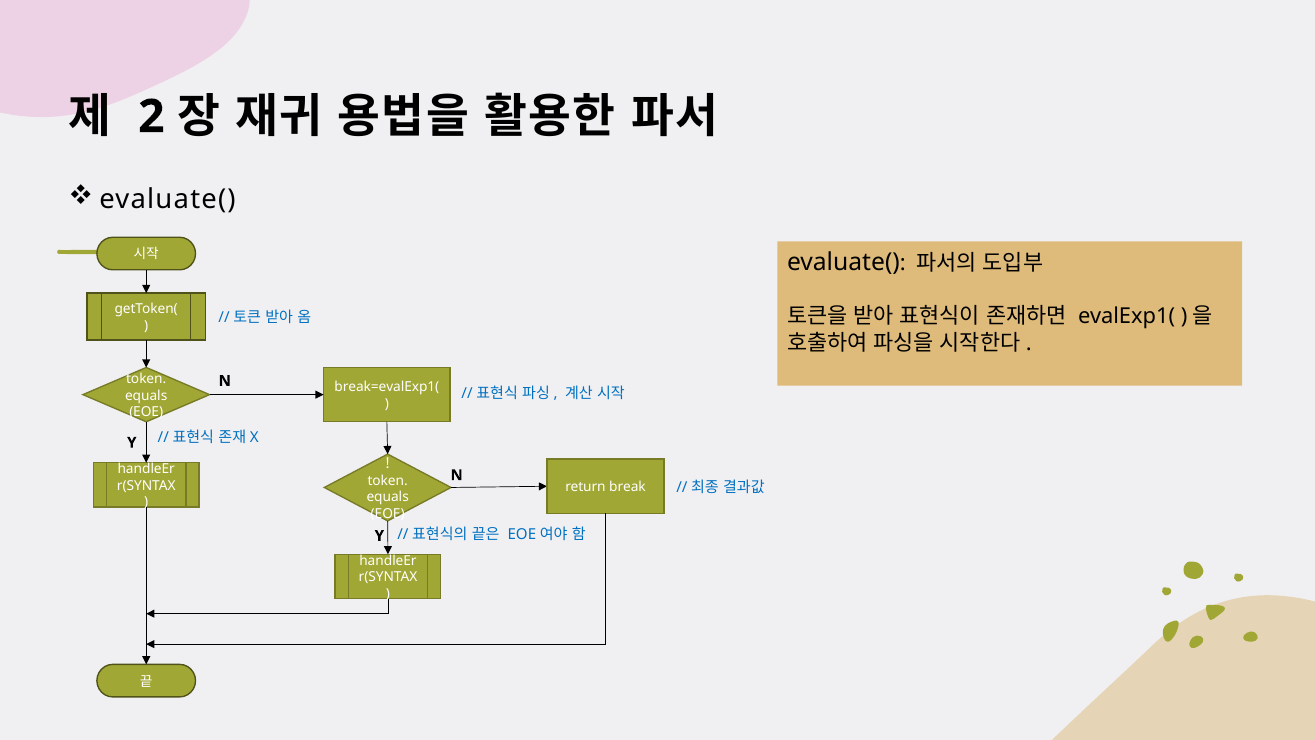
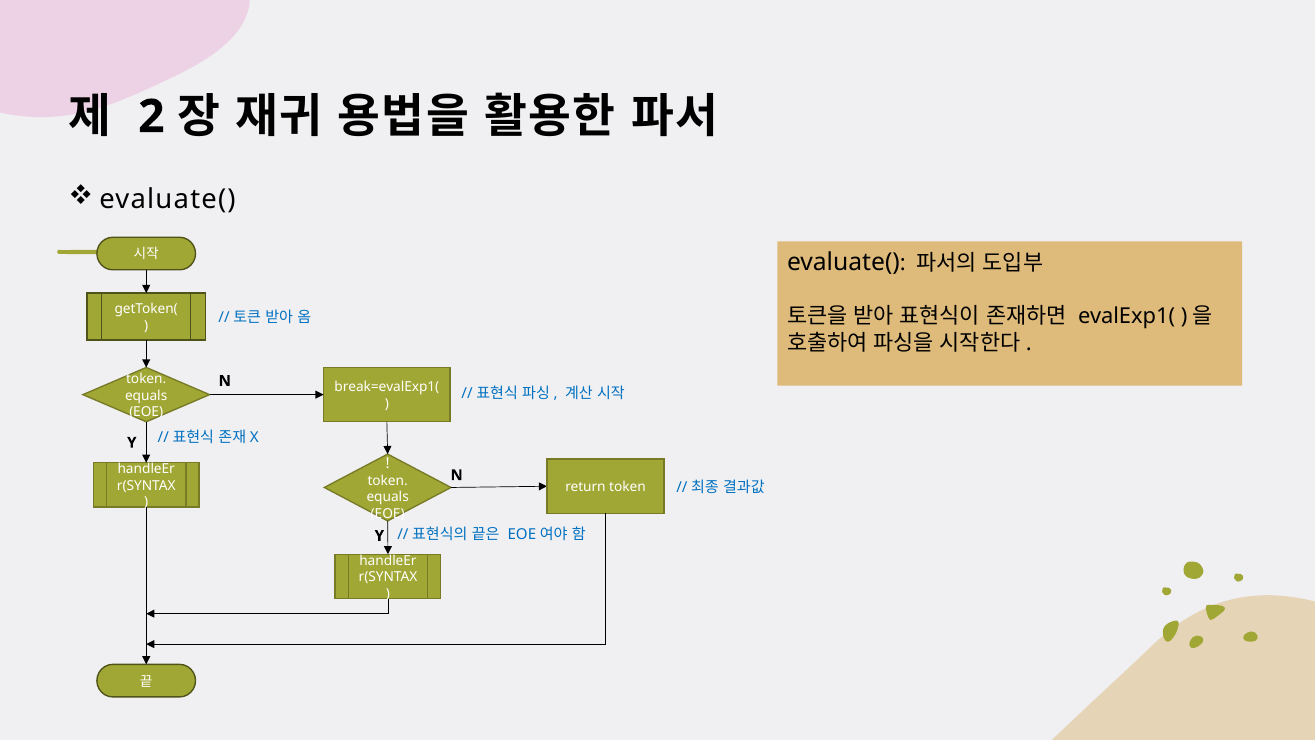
return break: break -> token (627, 487)
